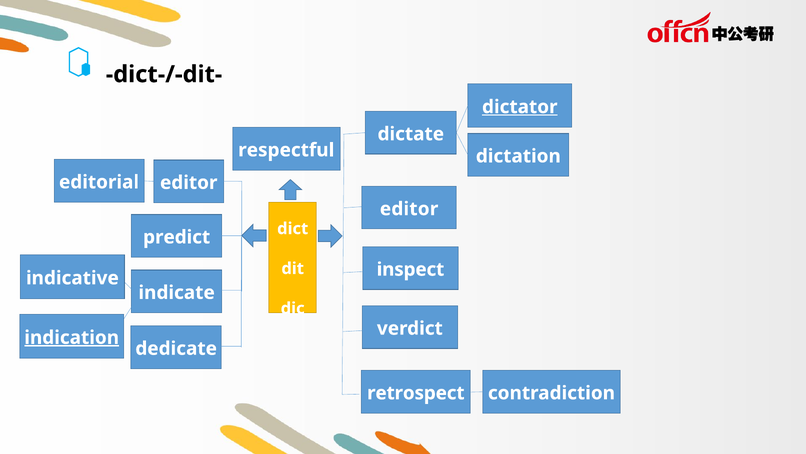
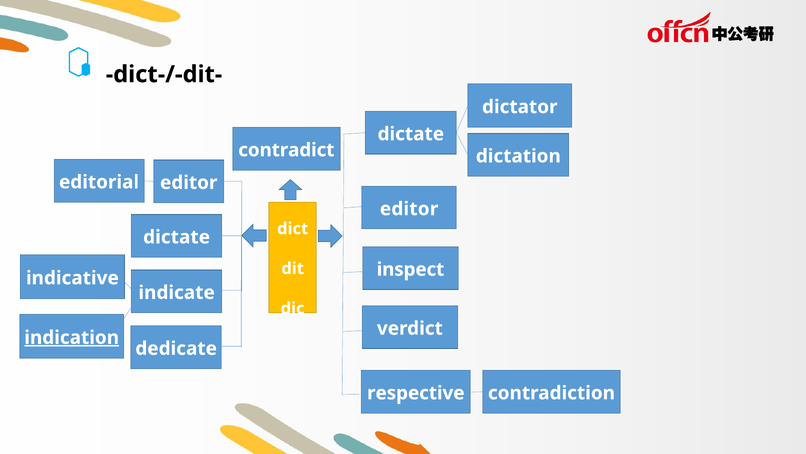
dictator underline: present -> none (520, 107)
respectful: respectful -> contradict (286, 150)
predict: predict -> dictate (177, 237)
retrospect: retrospect -> respective (416, 393)
